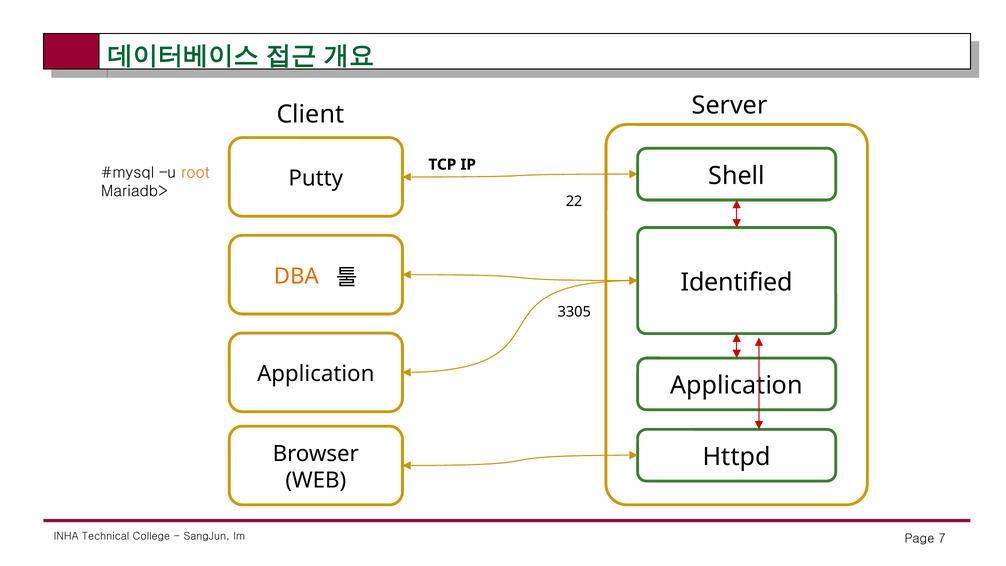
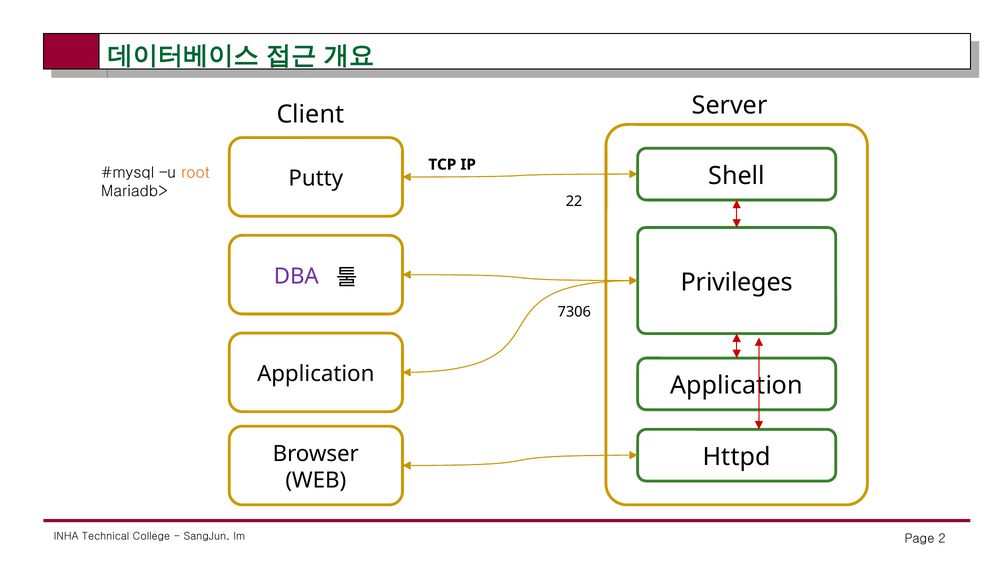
DBA colour: orange -> purple (296, 276)
Identified: Identified -> Privileges (737, 282)
3305: 3305 -> 7306 (574, 312)
7: 7 -> 2 (942, 538)
